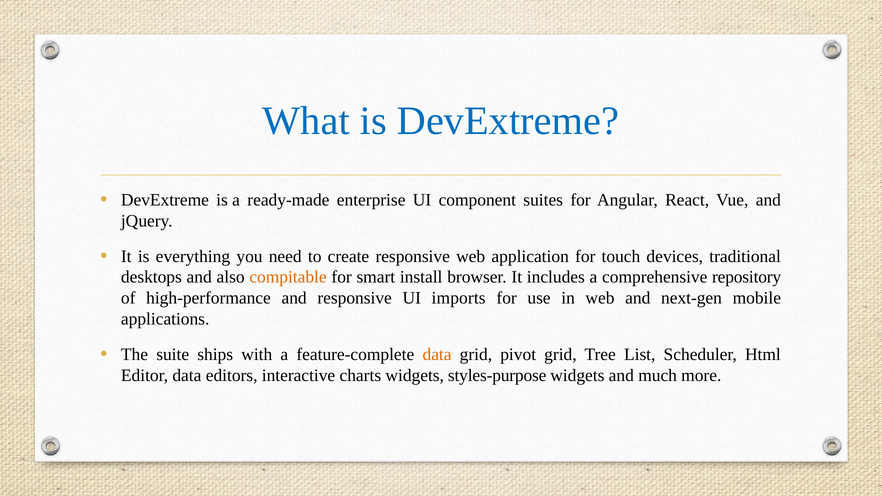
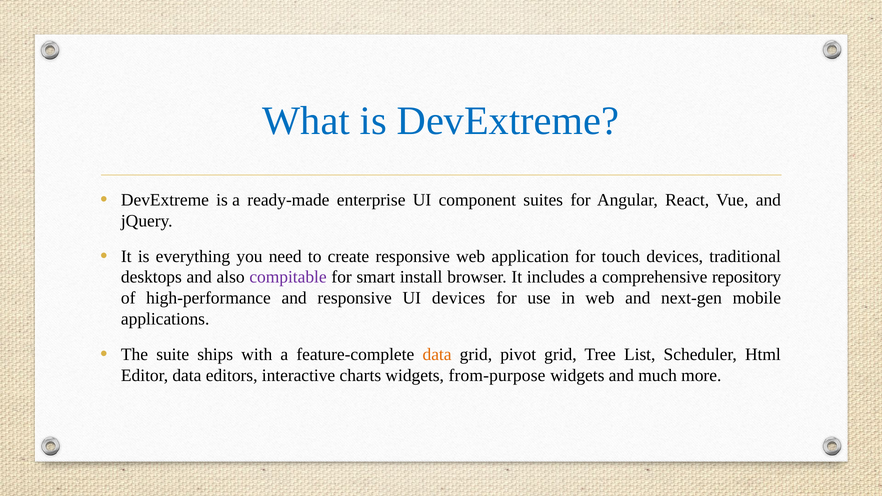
compitable colour: orange -> purple (288, 277)
UI imports: imports -> devices (459, 298)
styles-purpose: styles-purpose -> from-purpose (497, 376)
